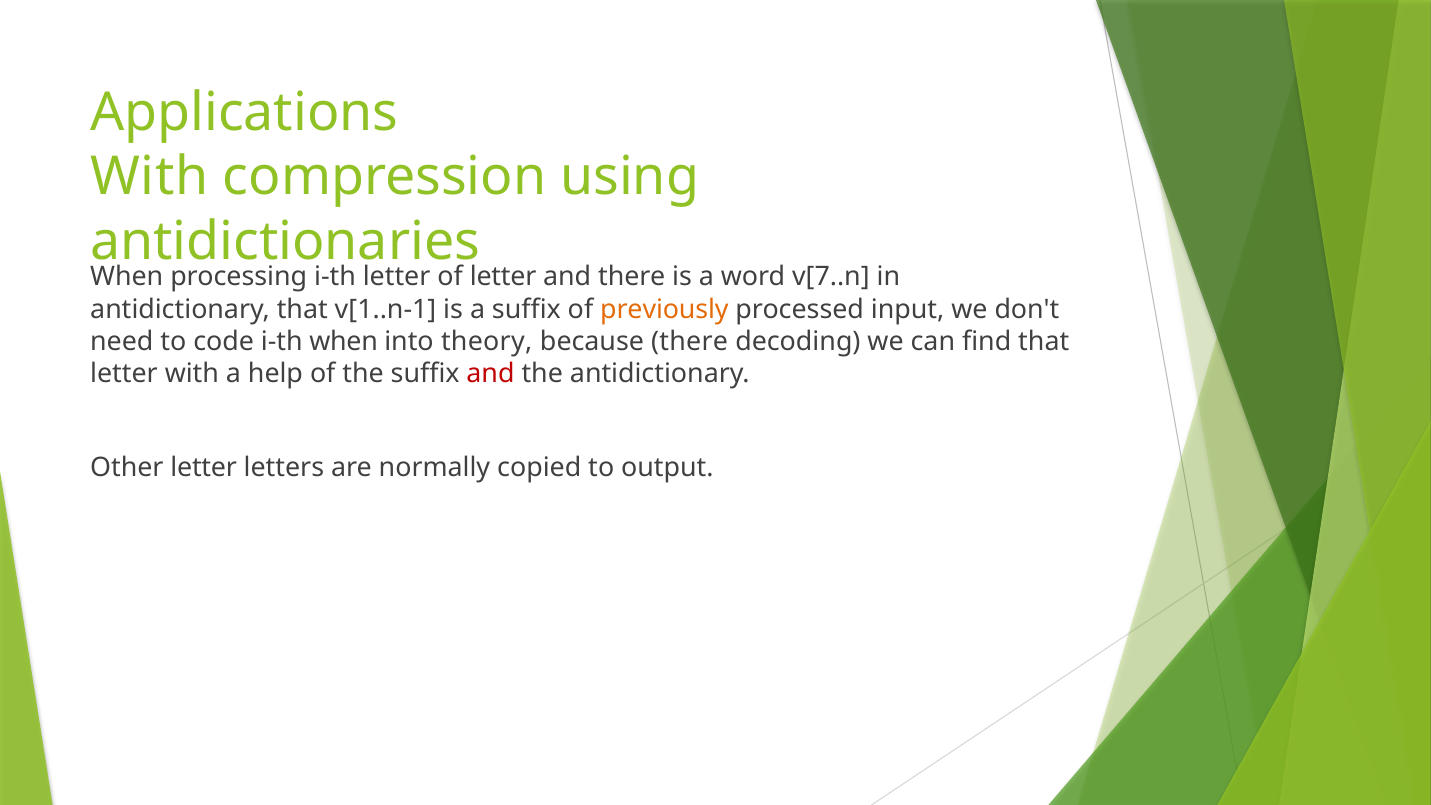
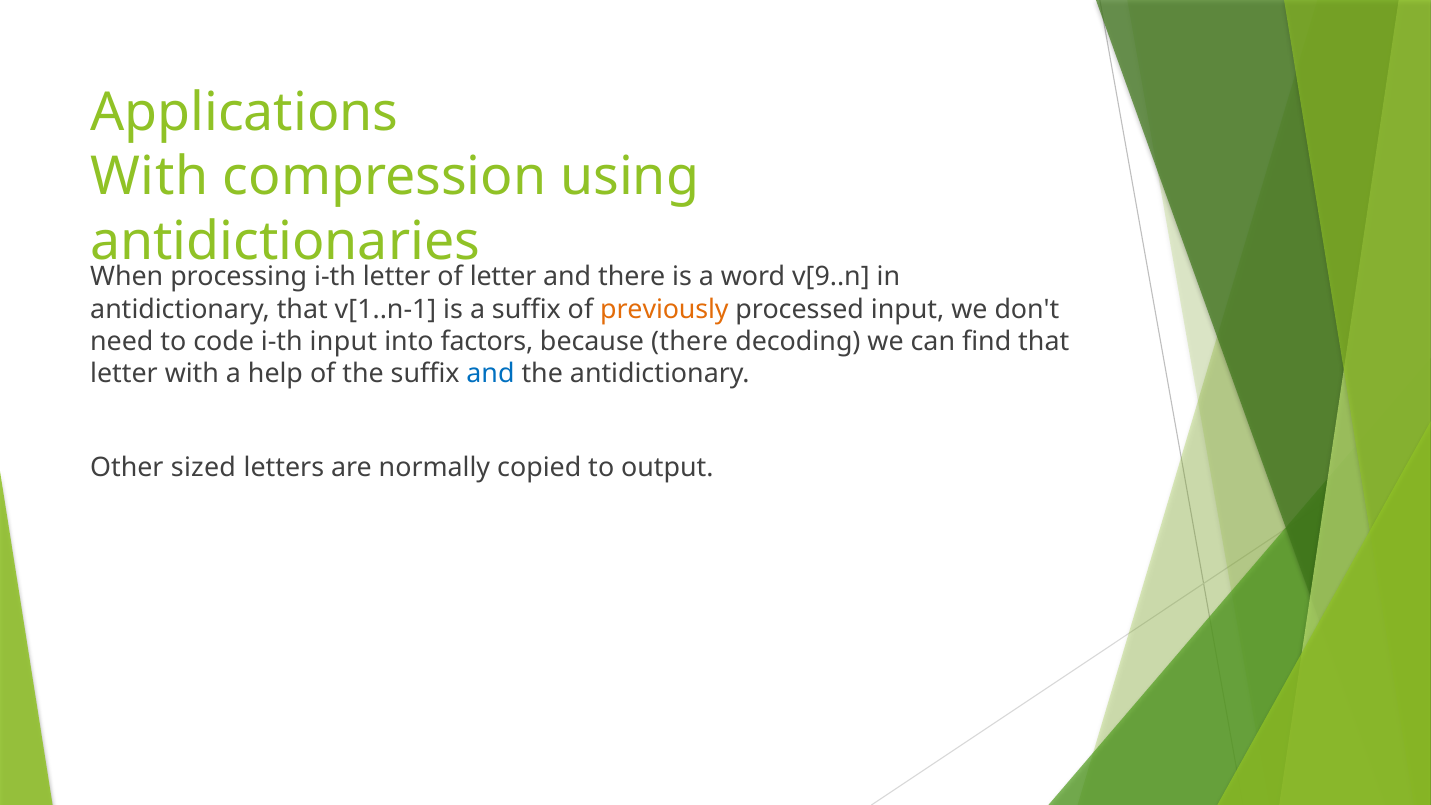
v[7..n: v[7..n -> v[9..n (831, 277)
i-th when: when -> input (343, 341)
theory: theory -> factors (487, 341)
and colour: red -> blue (491, 374)
Other letter: letter -> sized (203, 468)
